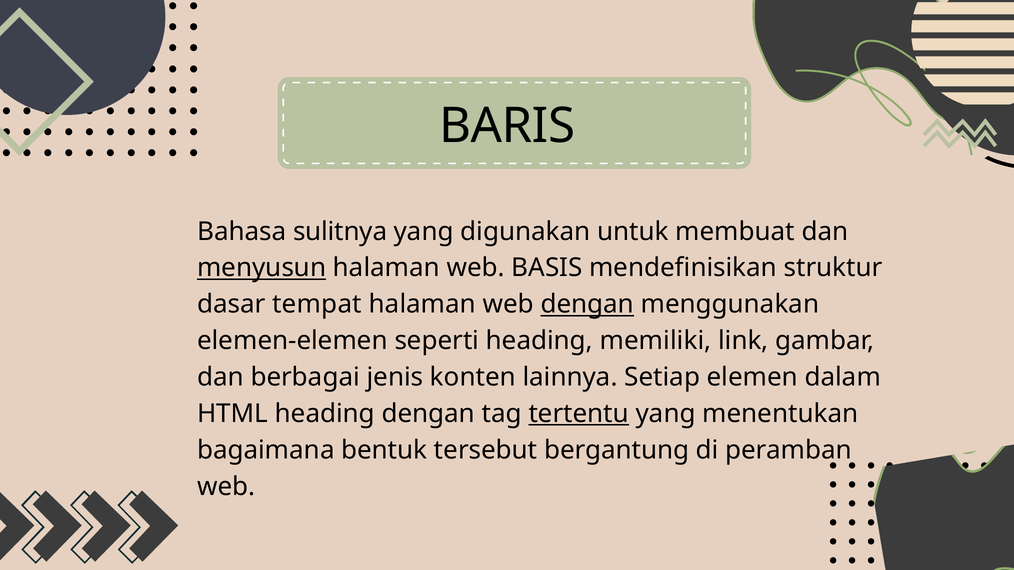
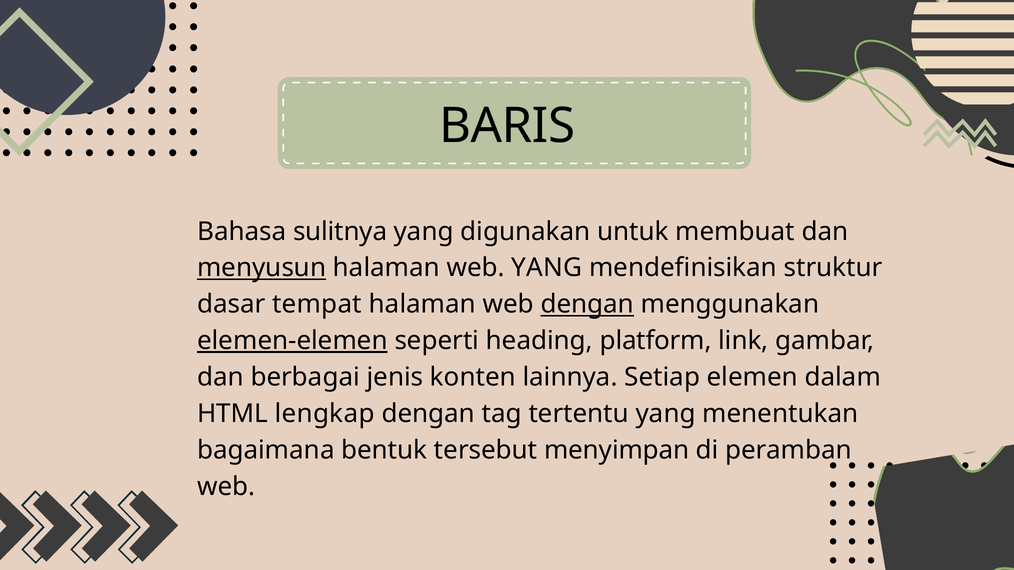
web BASIS: BASIS -> YANG (547, 268)
elemen-elemen underline: none -> present (292, 341)
memiliki: memiliki -> platform (656, 341)
HTML heading: heading -> lengkap (325, 414)
tertentu underline: present -> none (579, 414)
bergantung: bergantung -> menyimpan (617, 450)
